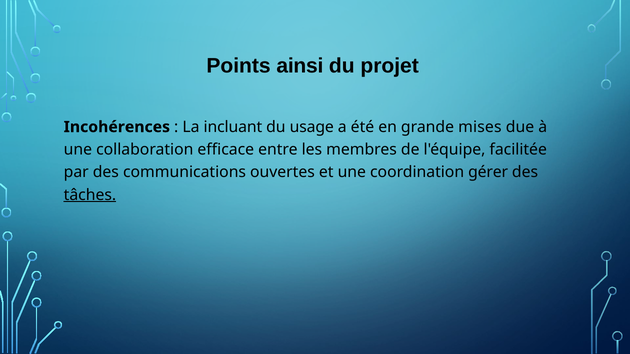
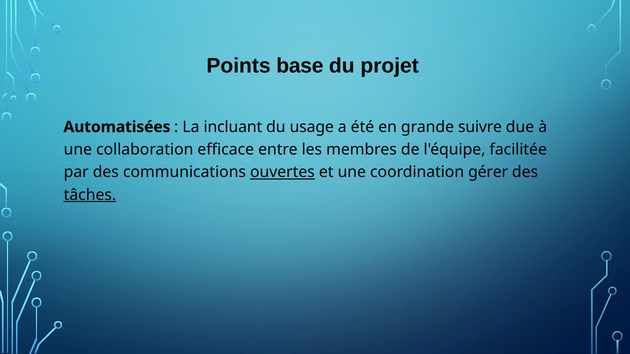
ainsi: ainsi -> base (300, 66)
Incohérences: Incohérences -> Automatisées (117, 127)
mises: mises -> suivre (480, 127)
ouvertes underline: none -> present (282, 172)
